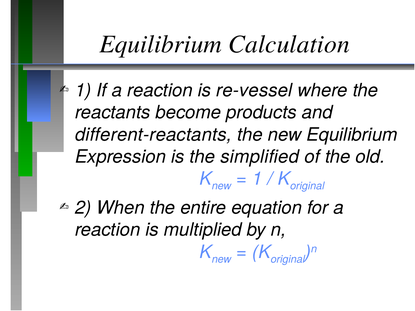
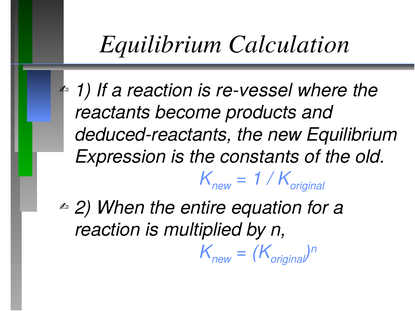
different-reactants: different-reactants -> deduced-reactants (154, 135)
simplified: simplified -> constants (260, 157)
